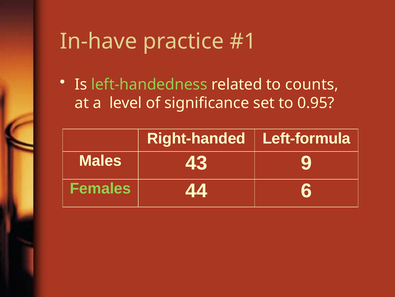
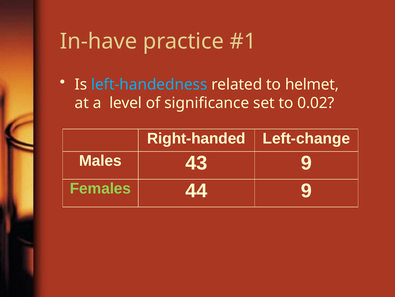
left-handedness colour: light green -> light blue (149, 84)
counts: counts -> helmet (312, 84)
0.95: 0.95 -> 0.02 (316, 103)
Left-formula: Left-formula -> Left-change (306, 138)
44 6: 6 -> 9 (306, 190)
